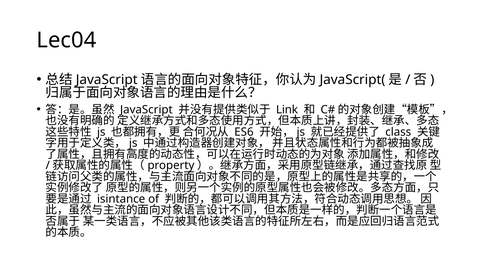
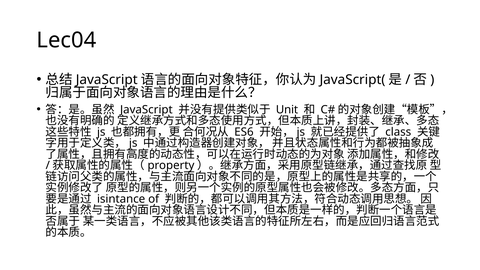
Link: Link -> Unit (287, 110)
